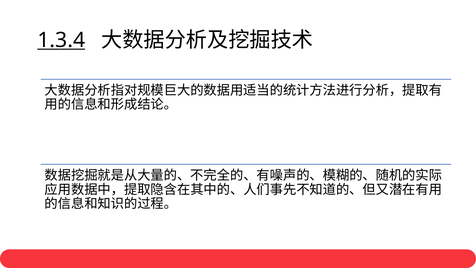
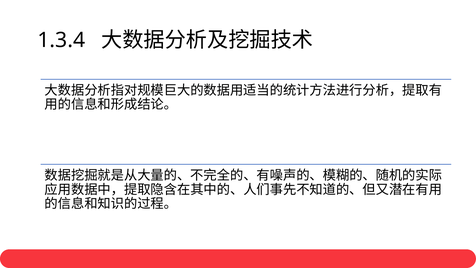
1.3.4 underline: present -> none (61, 40)
